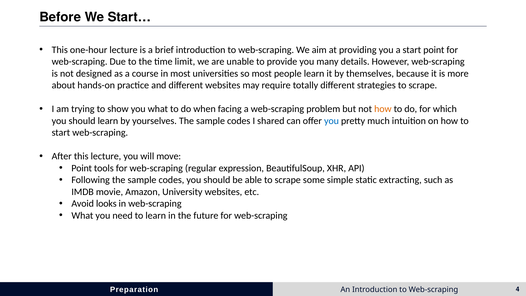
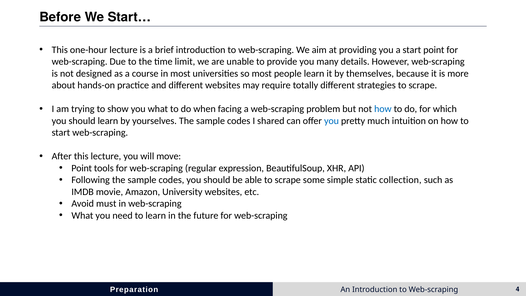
how colour: orange -> blue (383, 109)
extracting: extracting -> collection (400, 180)
looks: looks -> must (106, 204)
